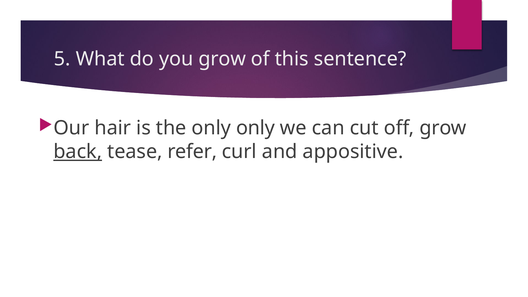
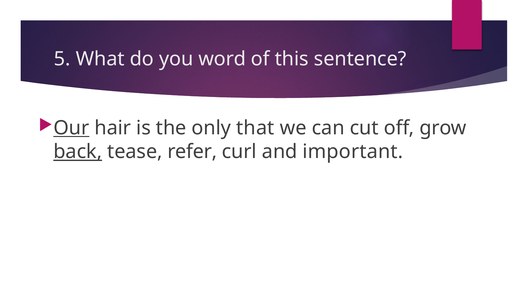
you grow: grow -> word (222, 59)
Our underline: none -> present (71, 128)
only only: only -> that (255, 128)
appositive: appositive -> important (353, 152)
